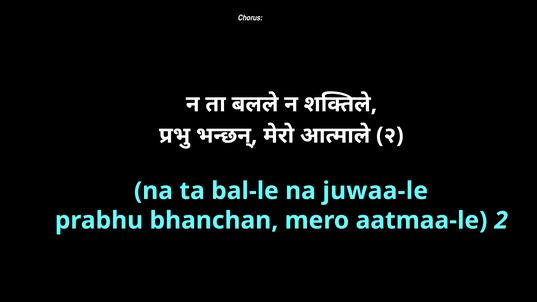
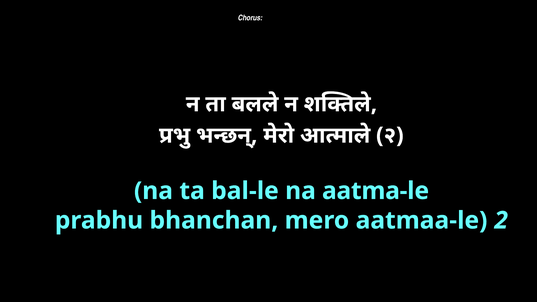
juwaa-le: juwaa-le -> aatma-le (376, 191)
